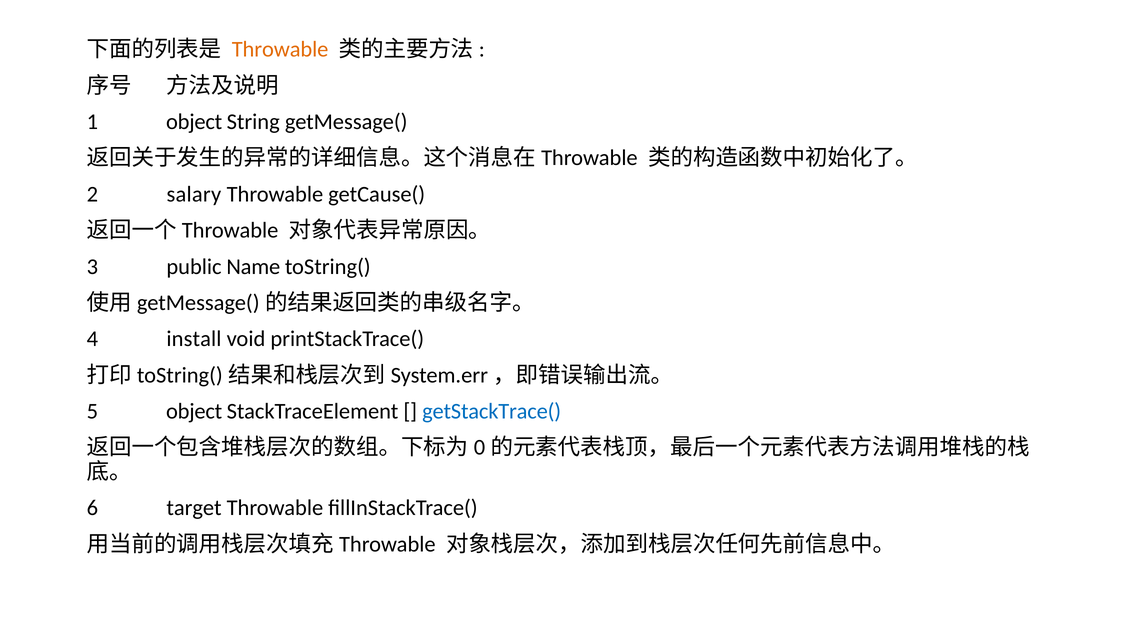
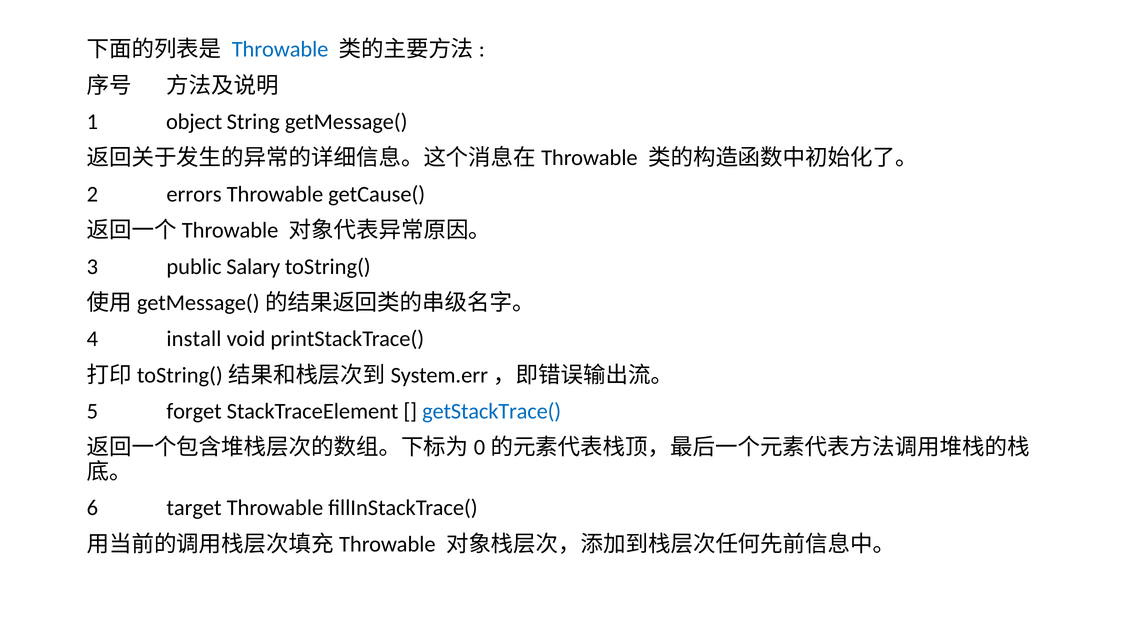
Throwable colour: orange -> blue (280, 49)
salary: salary -> errors (194, 194)
Name: Name -> Salary (253, 266)
5 object: object -> forget (194, 411)
